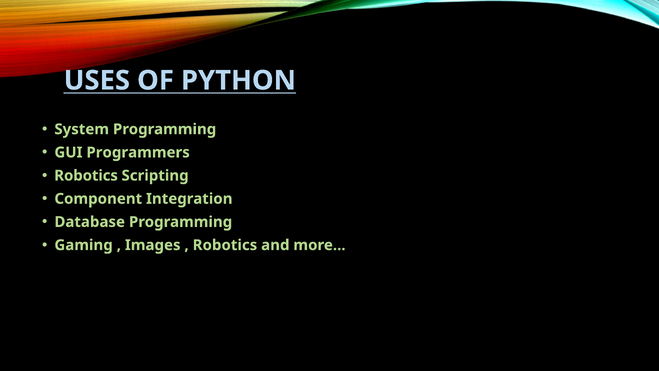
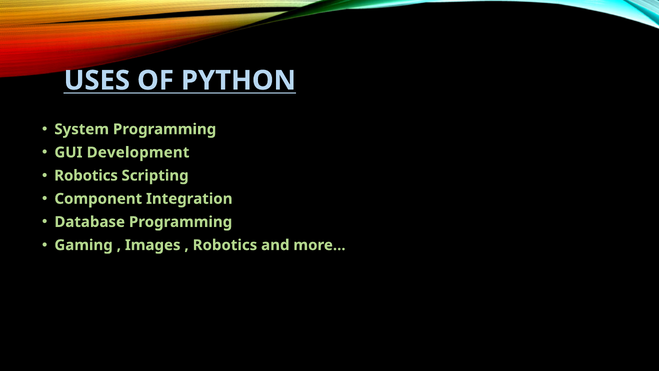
Programmers: Programmers -> Development (138, 152)
